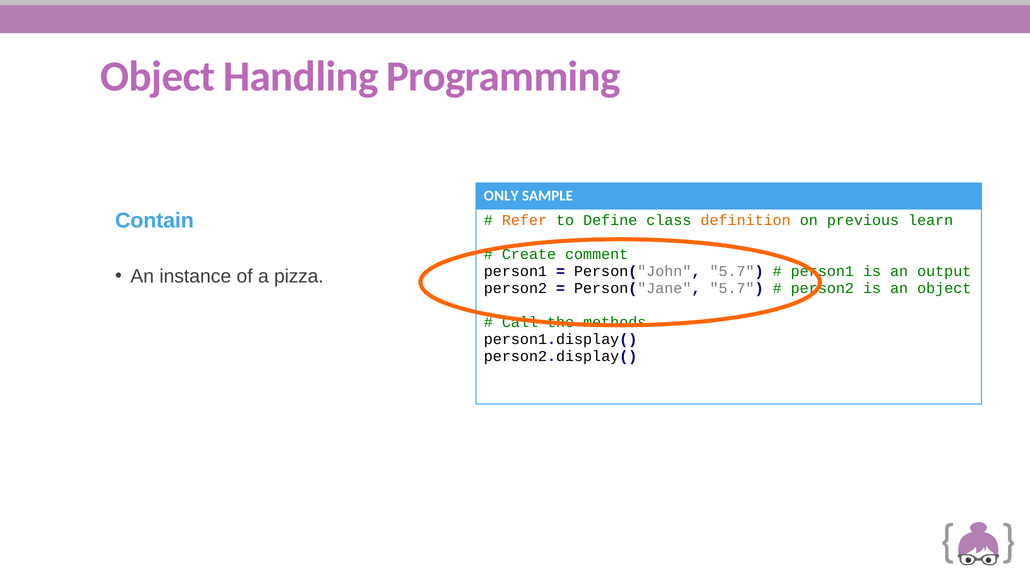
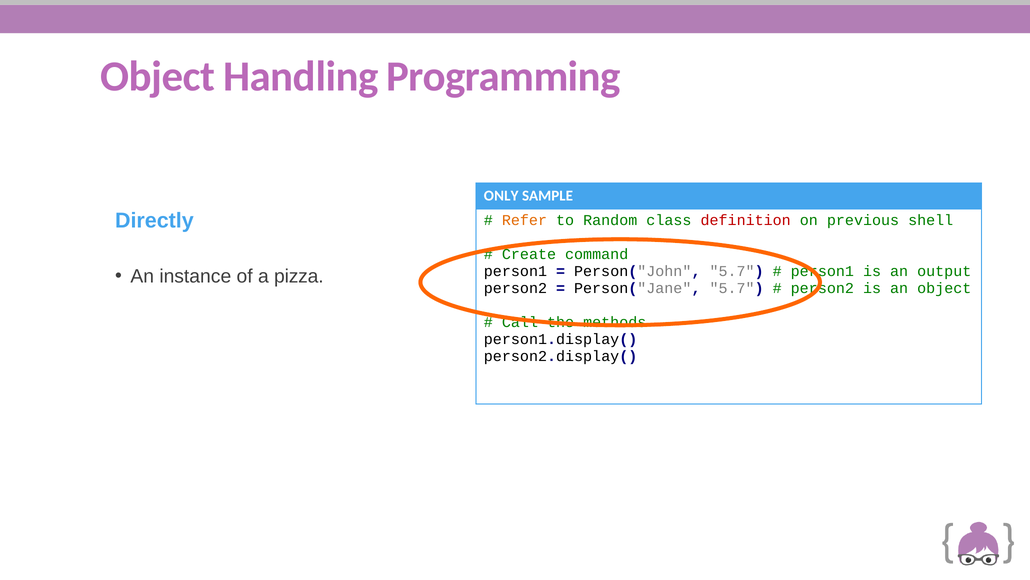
Contain: Contain -> Directly (154, 220)
Define: Define -> Random (610, 220)
definition colour: orange -> red (746, 220)
learn: learn -> shell (931, 220)
comment: comment -> command (597, 254)
